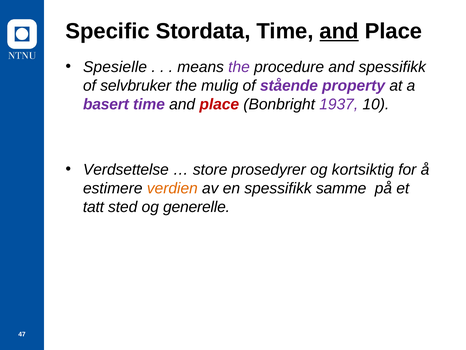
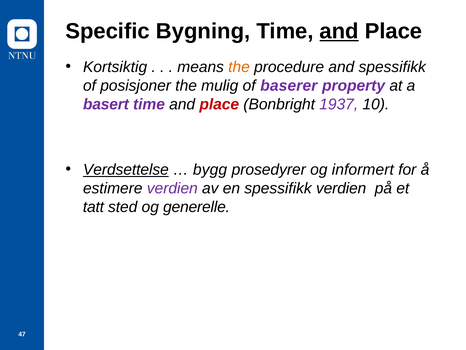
Stordata: Stordata -> Bygning (203, 31)
Spesielle: Spesielle -> Kortsiktig (115, 67)
the colour: purple -> orange (239, 67)
selvbruker: selvbruker -> posisjoner (136, 86)
stående: stående -> baserer (289, 86)
Verdsettelse underline: none -> present (126, 169)
store: store -> bygg (210, 169)
kortsiktig: kortsiktig -> informert (363, 169)
verdien colour: orange -> purple (172, 188)
spessifikk samme: samme -> verdien (341, 188)
